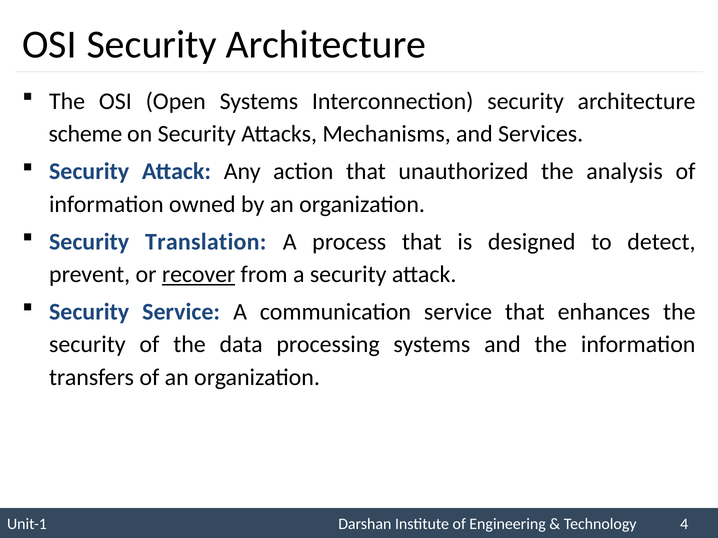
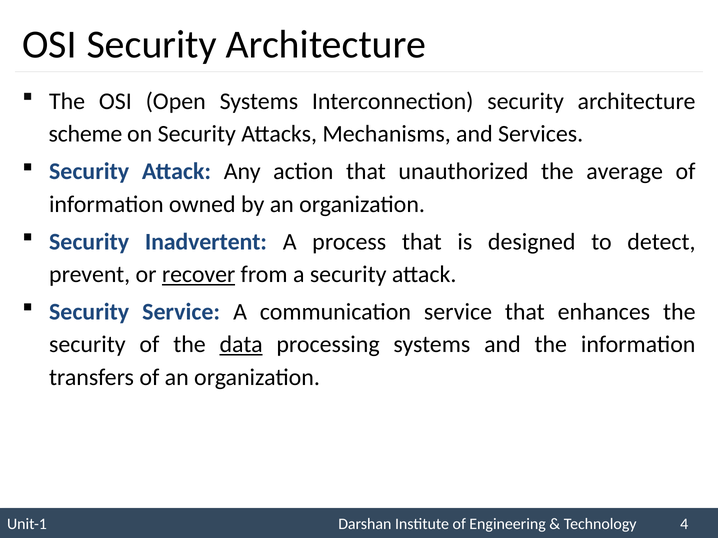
analysis: analysis -> average (625, 172)
Translation: Translation -> Inadvertent (206, 242)
data underline: none -> present (241, 345)
